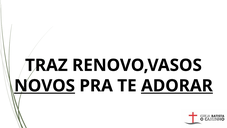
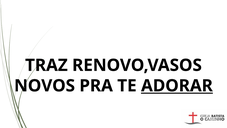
NOVOS underline: present -> none (45, 86)
